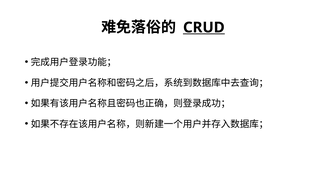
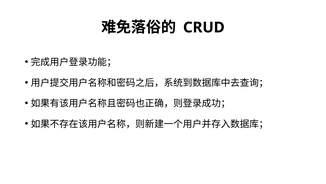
CRUD underline: present -> none (204, 27)
